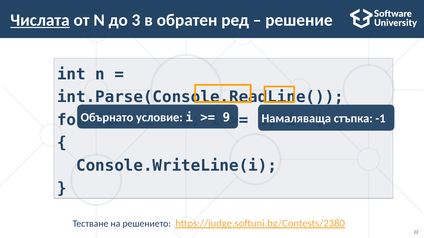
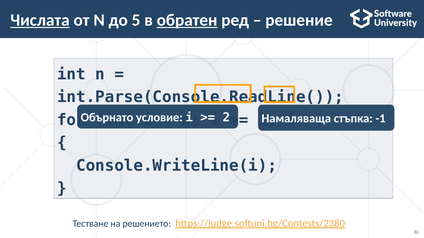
3: 3 -> 5 (136, 20)
обратен underline: none -> present (187, 20)
9: 9 -> 2 (226, 118)
